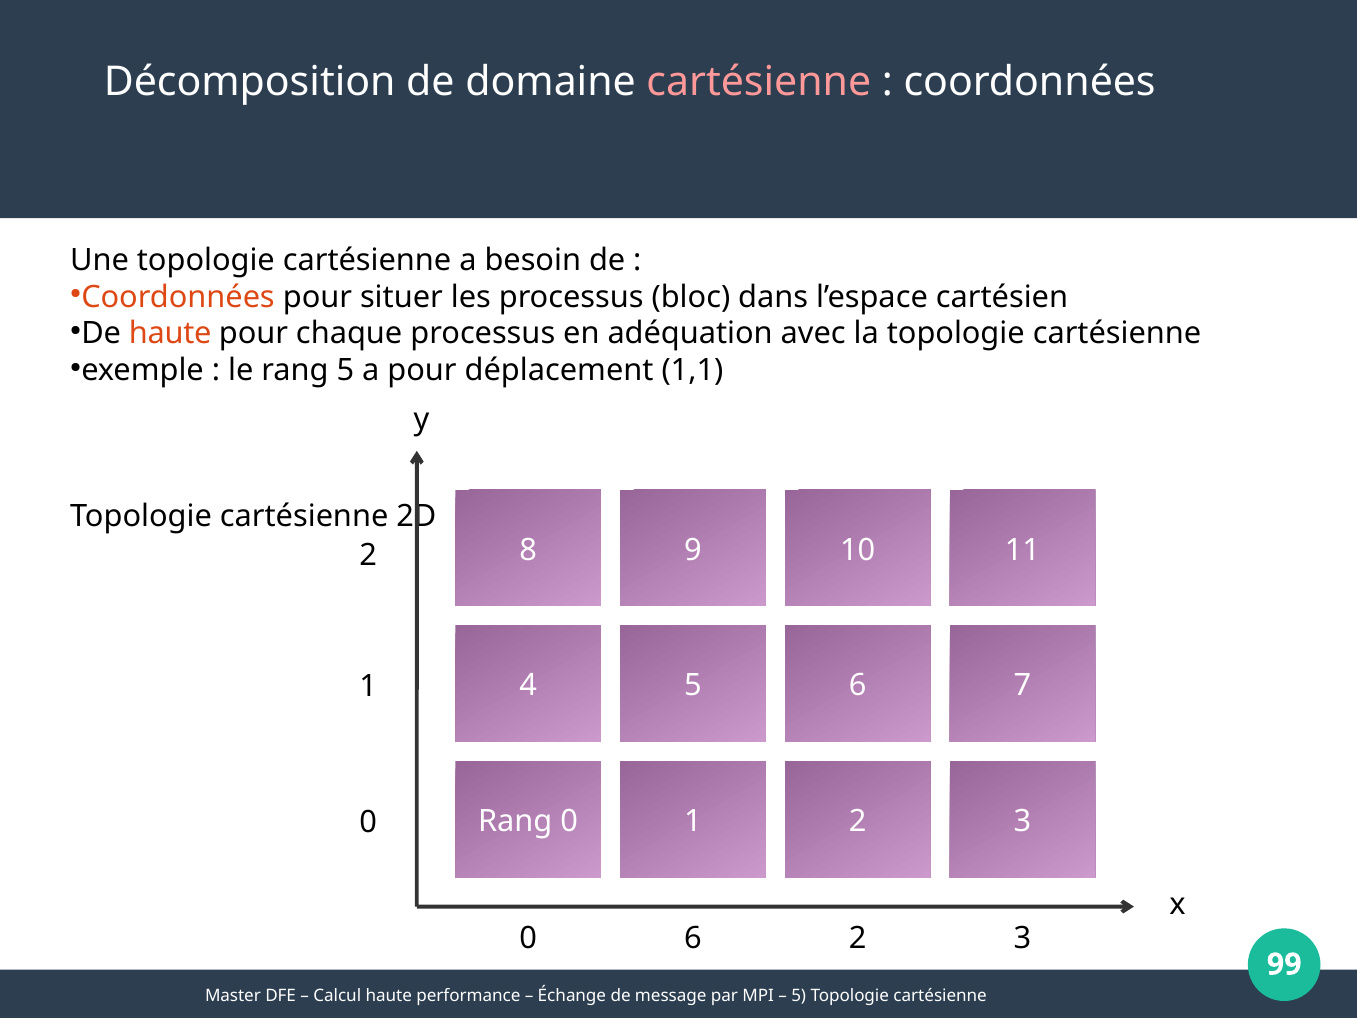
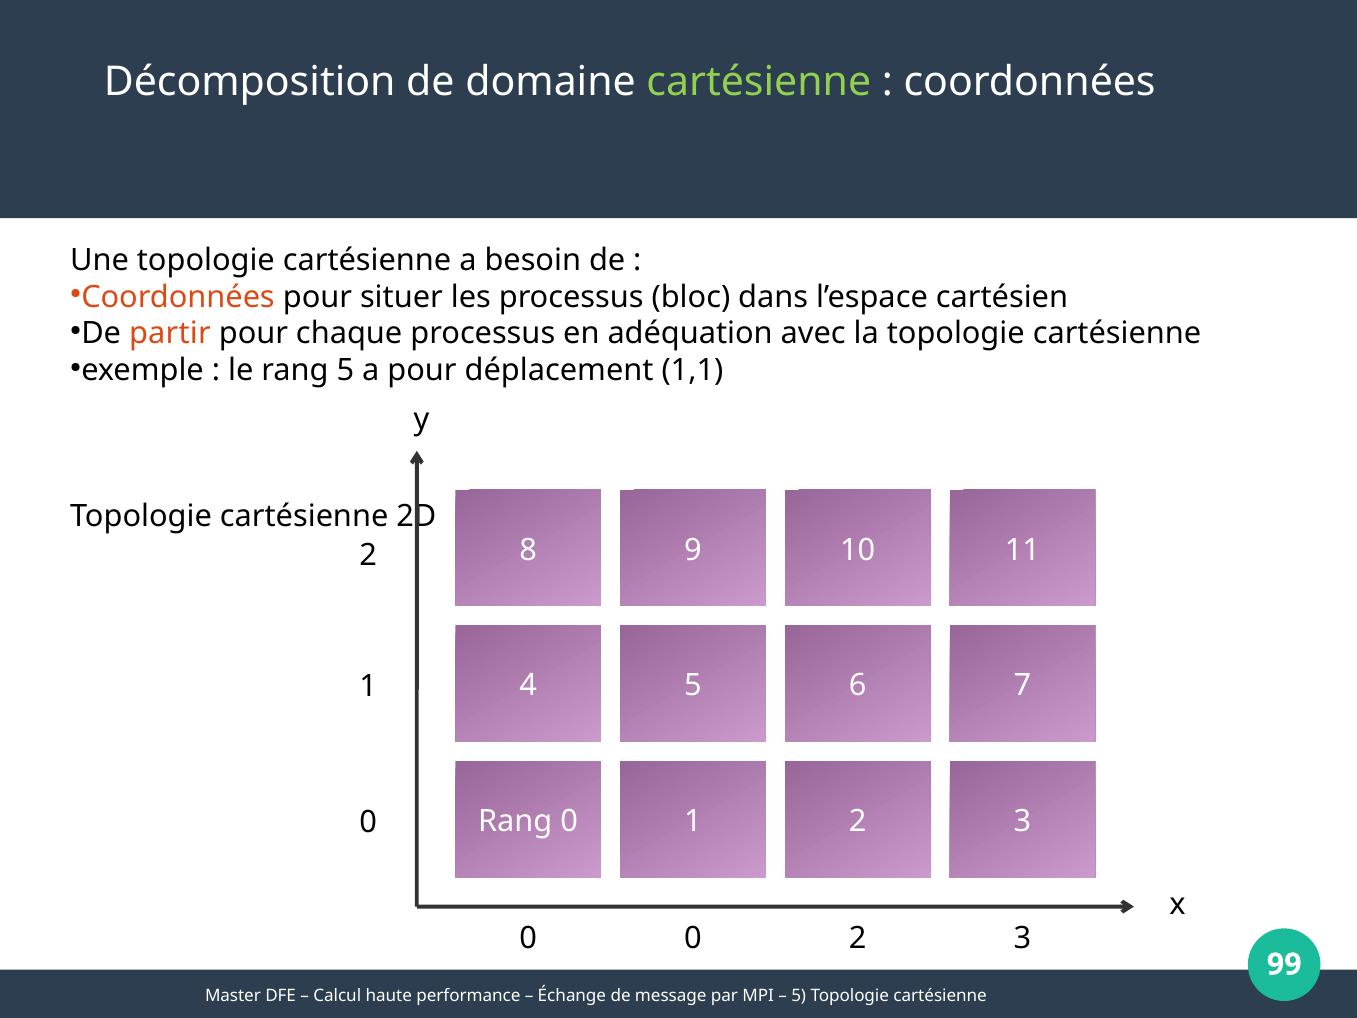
cartésienne colour: pink -> light green (759, 82)
haute: haute -> partir (170, 334)
0 6: 6 -> 0 (693, 938)
